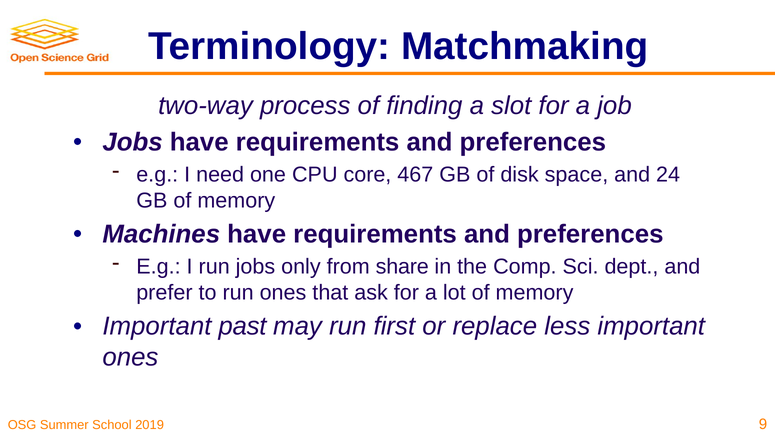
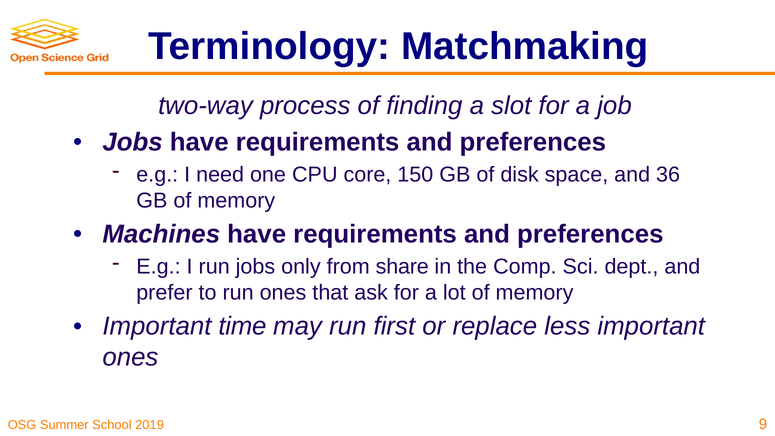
467: 467 -> 150 (415, 175)
24: 24 -> 36 (668, 175)
past: past -> time (242, 326)
